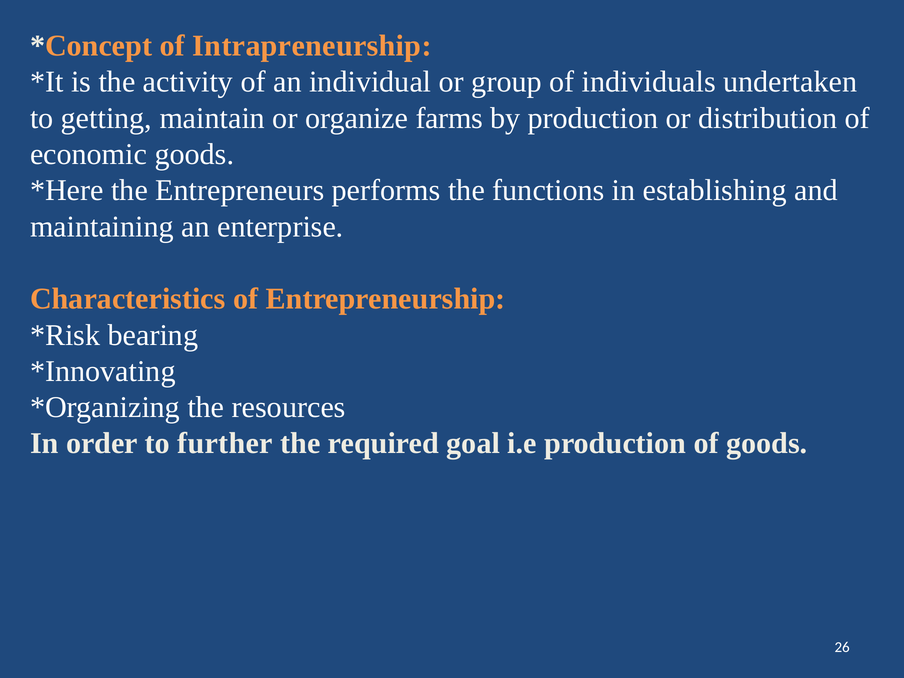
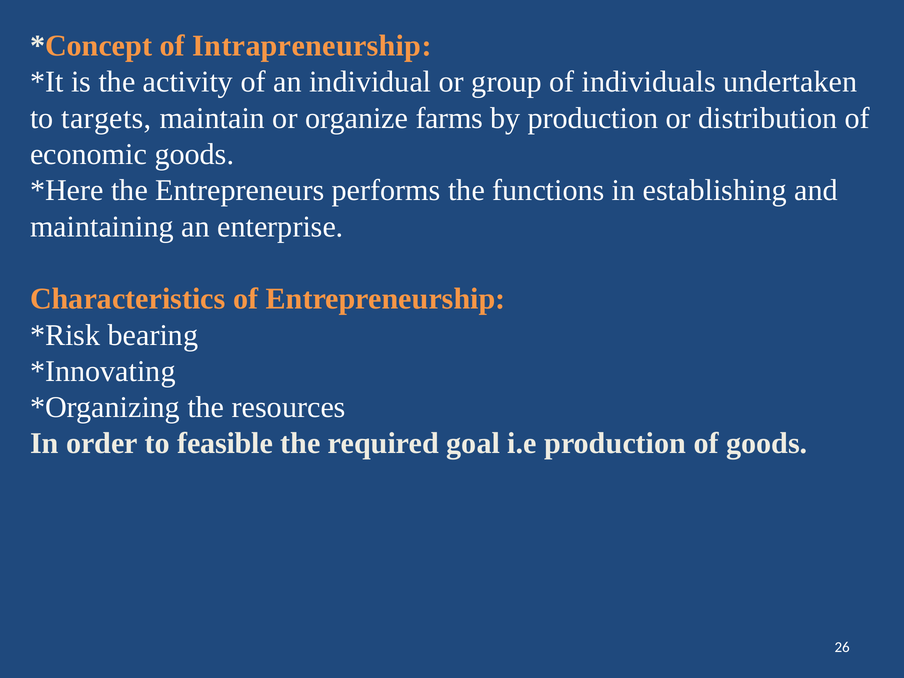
getting: getting -> targets (106, 118)
further: further -> feasible (225, 444)
